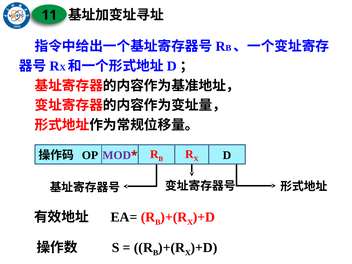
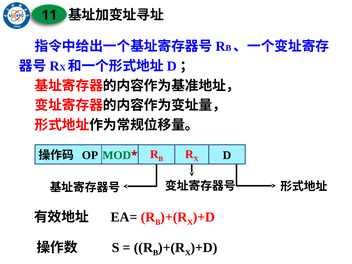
MOD colour: purple -> green (117, 155)
